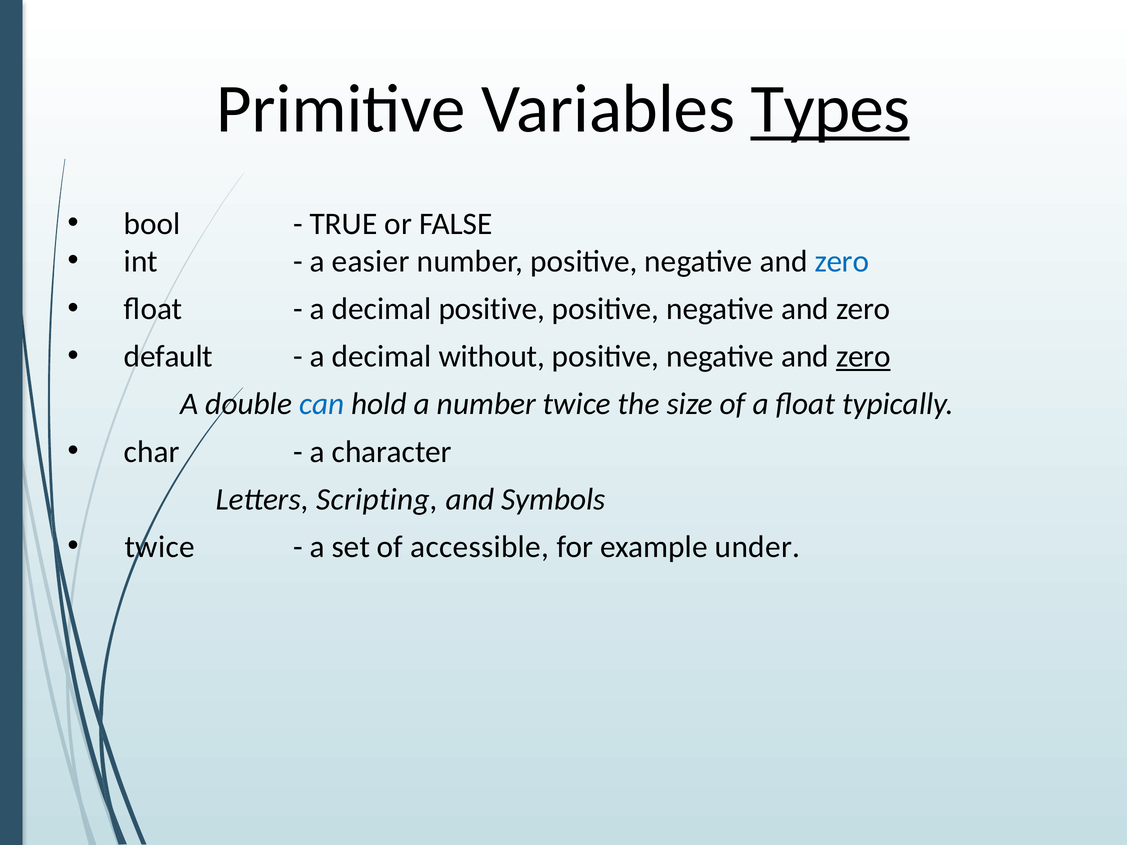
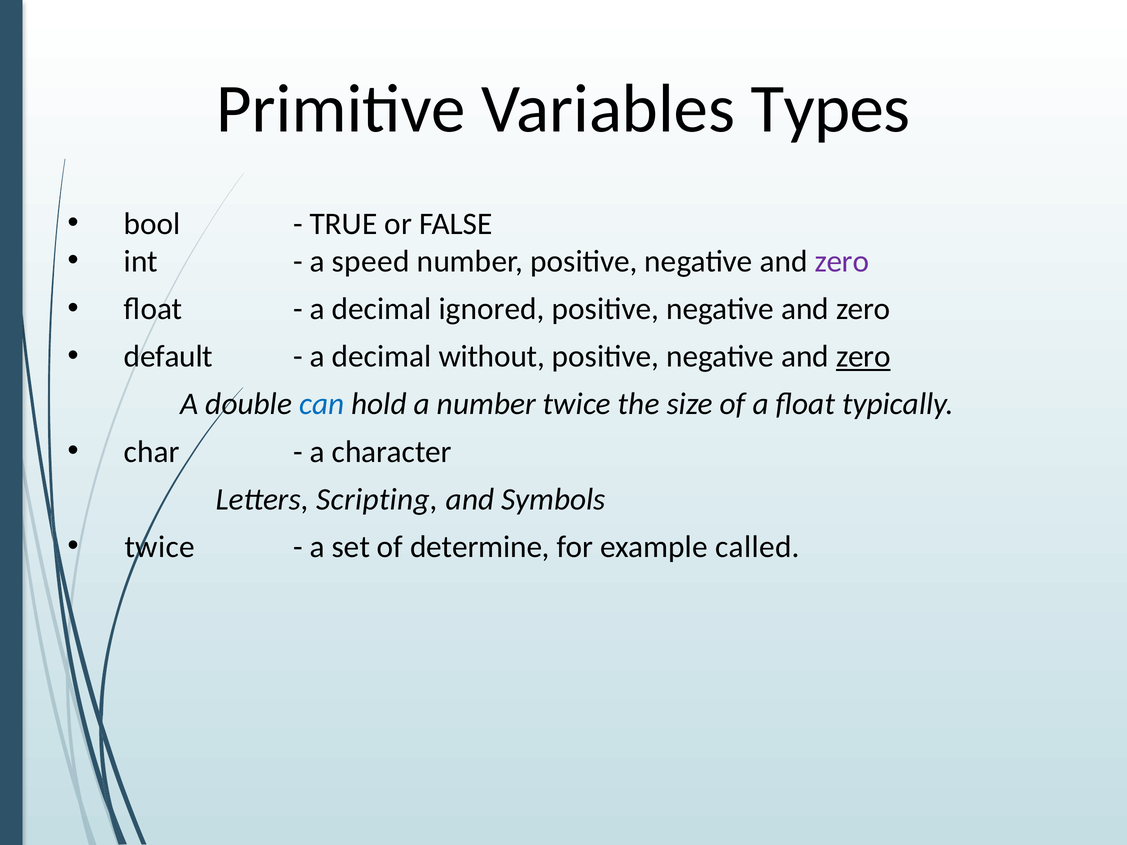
Types underline: present -> none (830, 109)
easier: easier -> speed (371, 261)
zero colour: blue -> purple (842, 261)
decimal positive: positive -> ignored (492, 309)
accessible: accessible -> determine (480, 547)
under: under -> called (758, 547)
